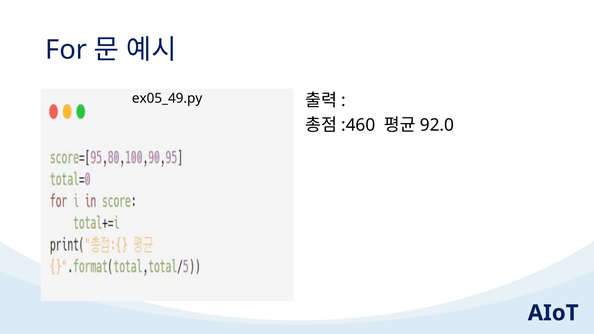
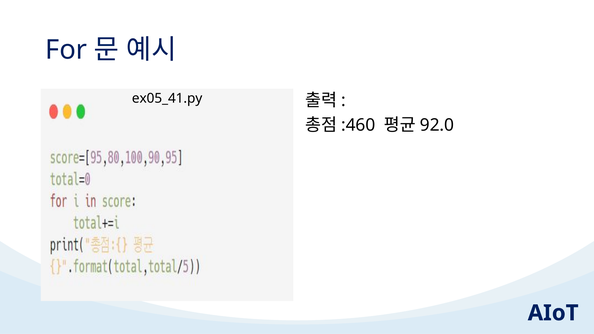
ex05_49.py: ex05_49.py -> ex05_41.py (167, 98)
